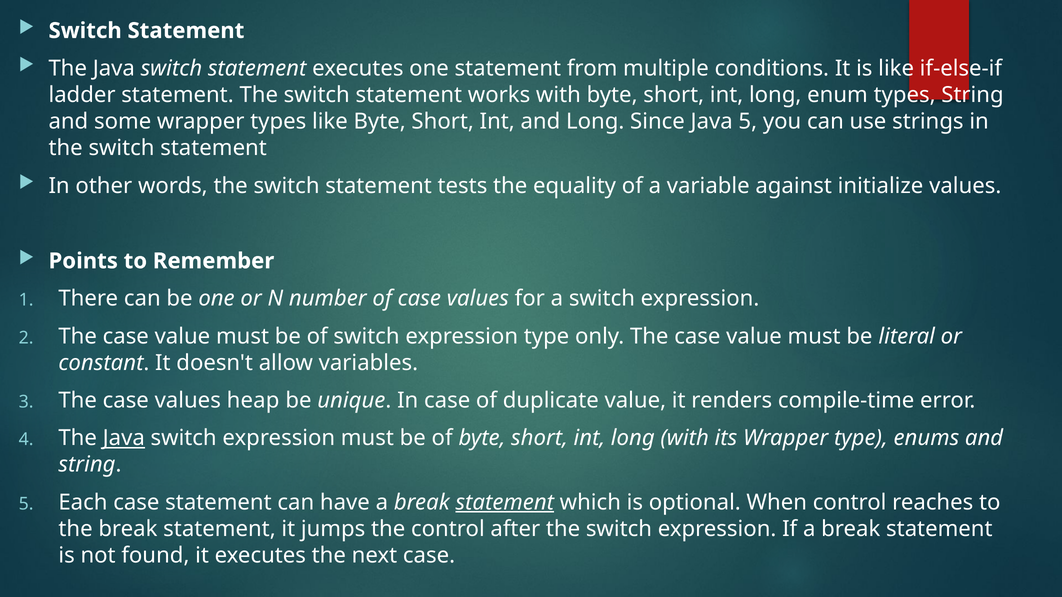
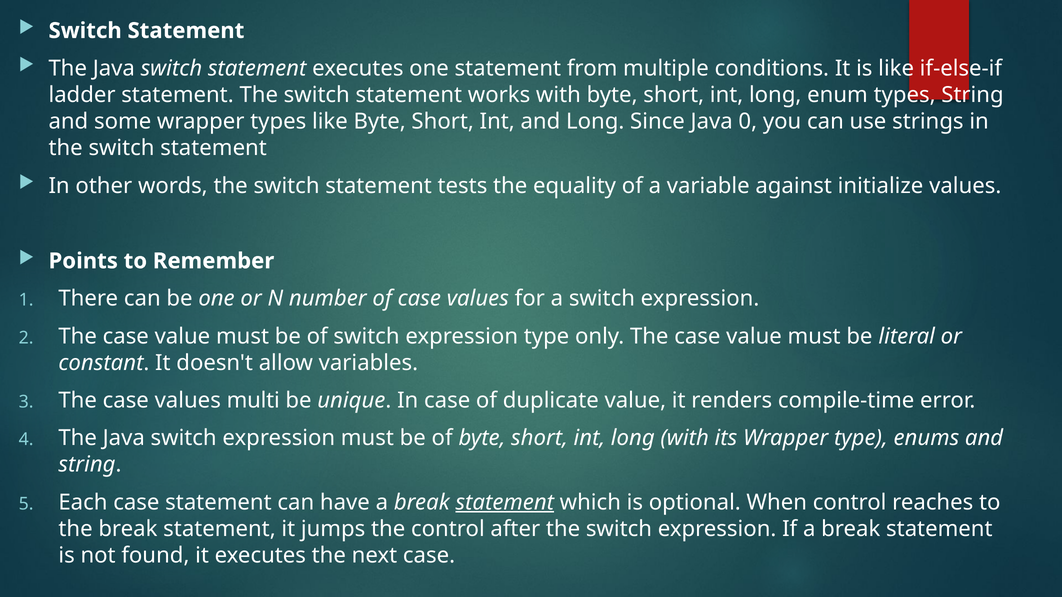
Java 5: 5 -> 0 (748, 122)
heap: heap -> multi (253, 401)
Java underline: present -> none (124, 438)
